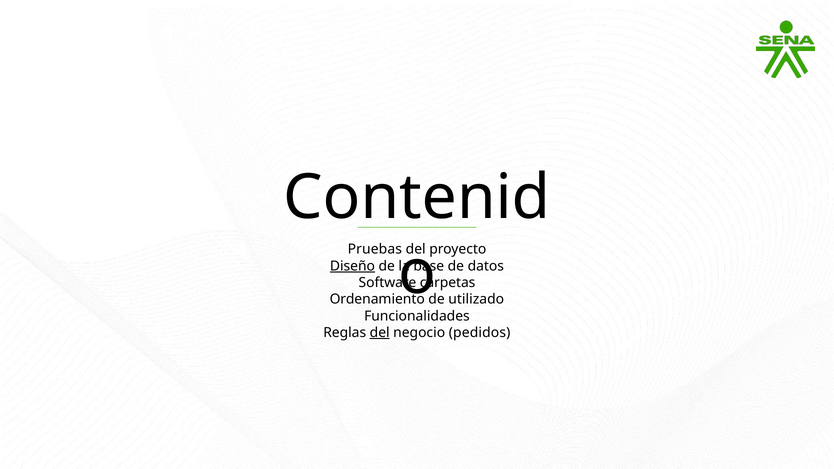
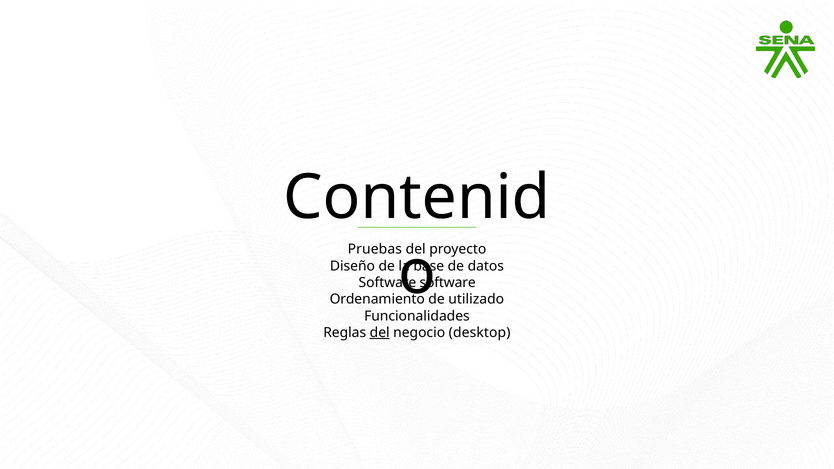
Diseño underline: present -> none (352, 266)
Software carpetas: carpetas -> software (448, 283)
pedidos: pedidos -> desktop (480, 333)
